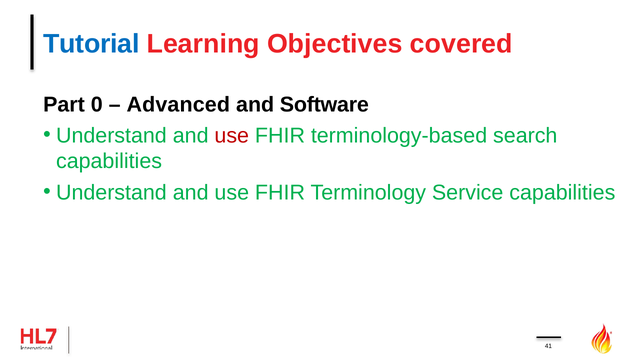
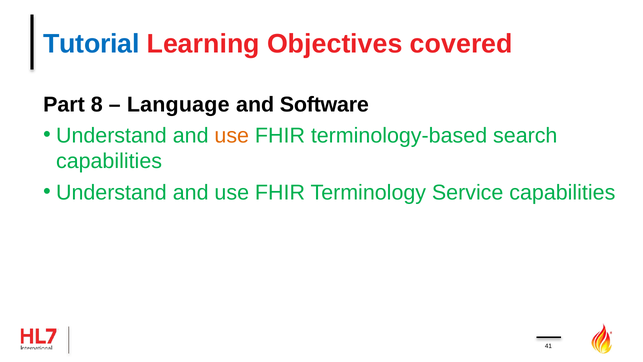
0: 0 -> 8 (97, 104)
Advanced: Advanced -> Language (178, 104)
use colour: red -> orange (232, 135)
